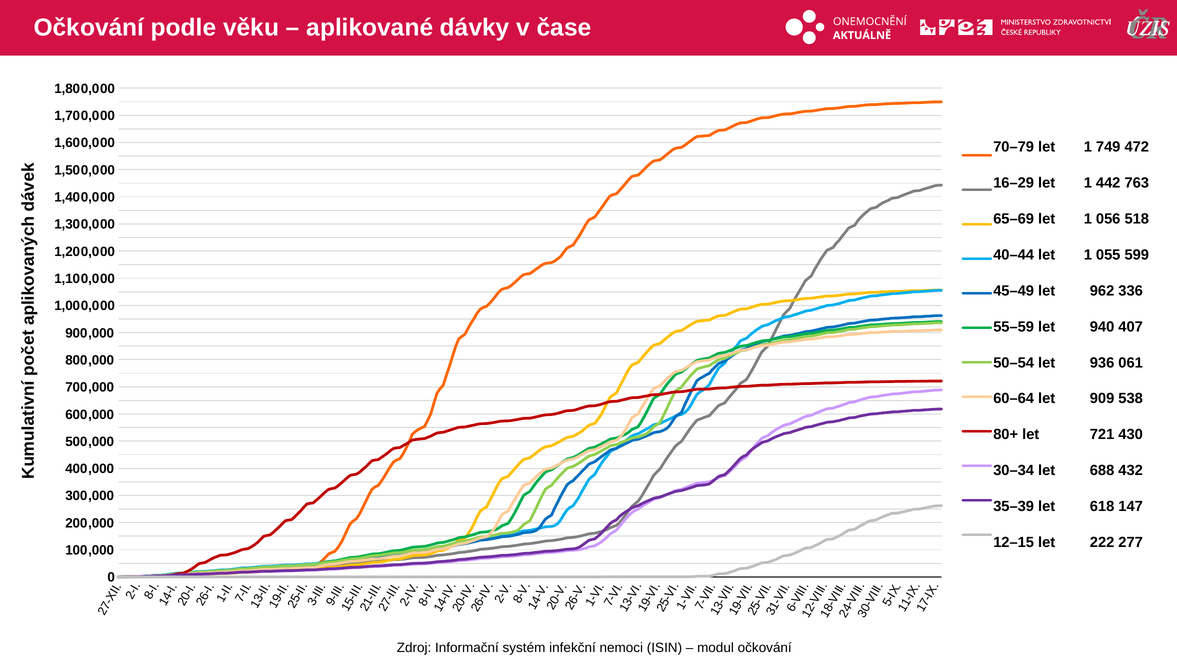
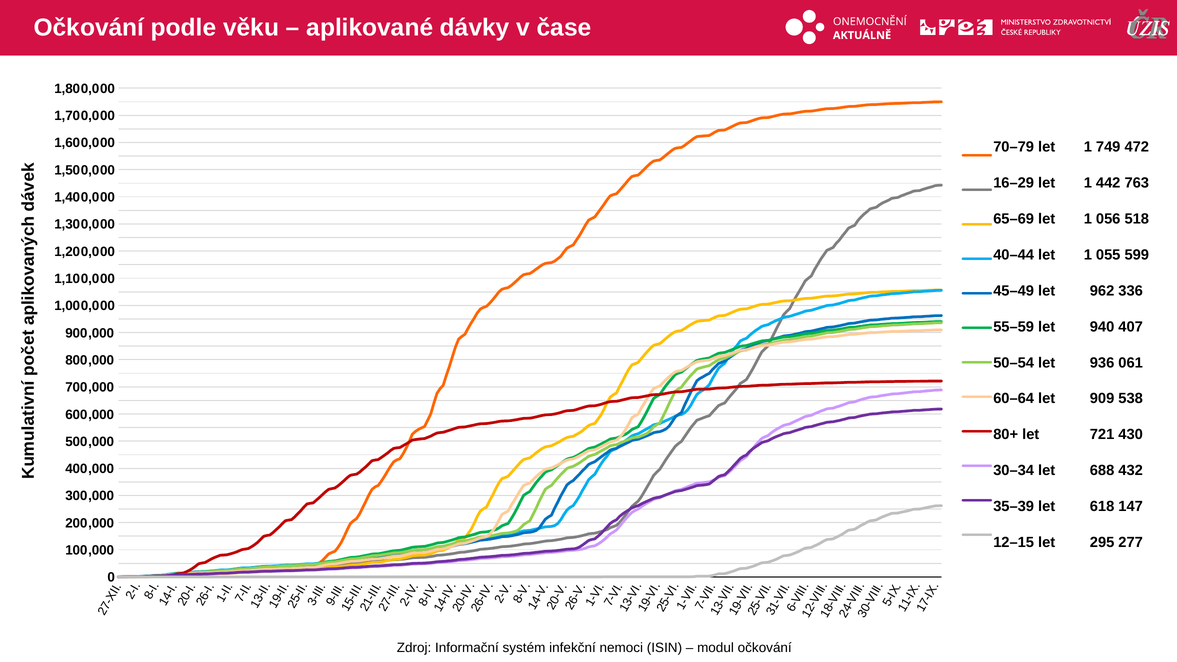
222: 222 -> 295 (1102, 542)
